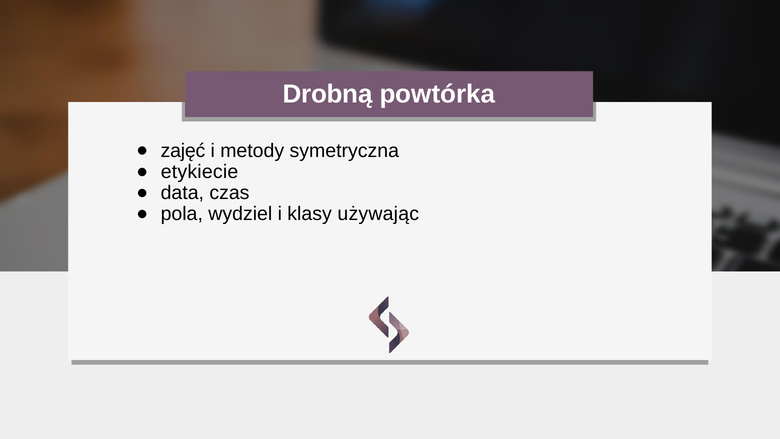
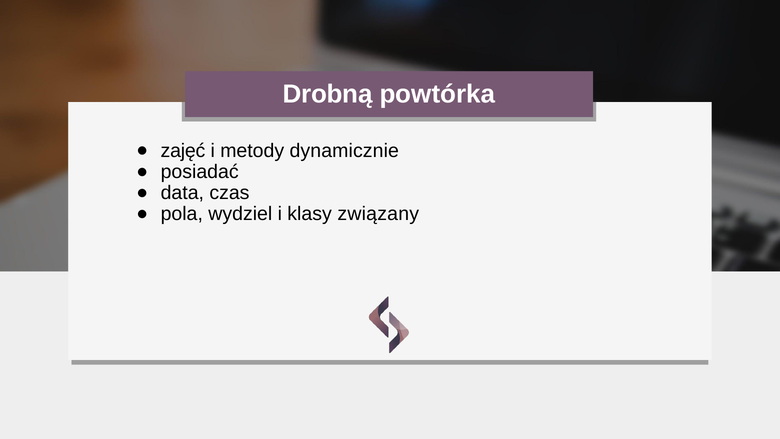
symetryczna: symetryczna -> dynamicznie (344, 151)
etykiecie: etykiecie -> posiadać (200, 172)
używając: używając -> związany (378, 214)
